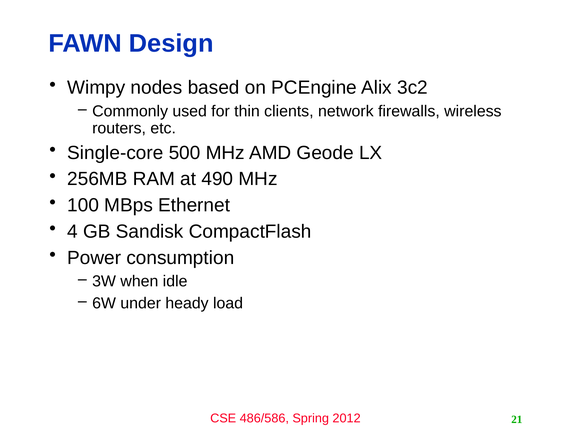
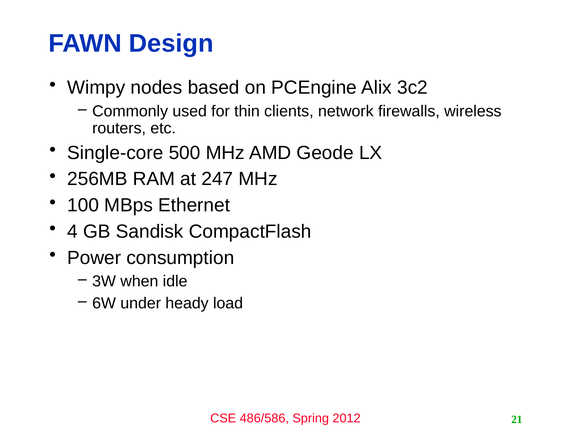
490: 490 -> 247 (217, 179)
